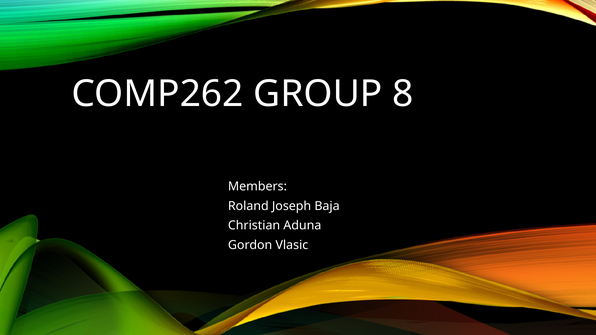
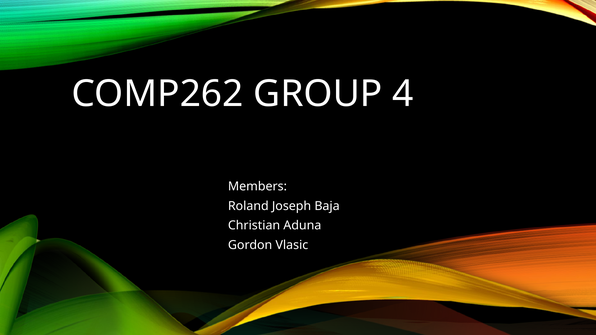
8: 8 -> 4 (403, 94)
